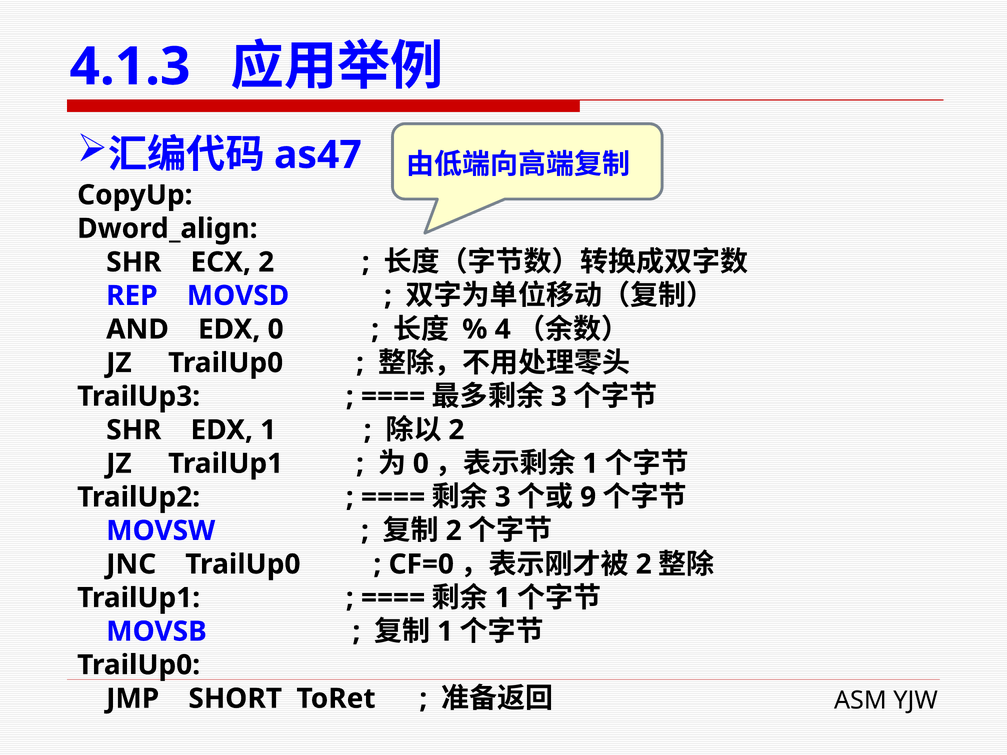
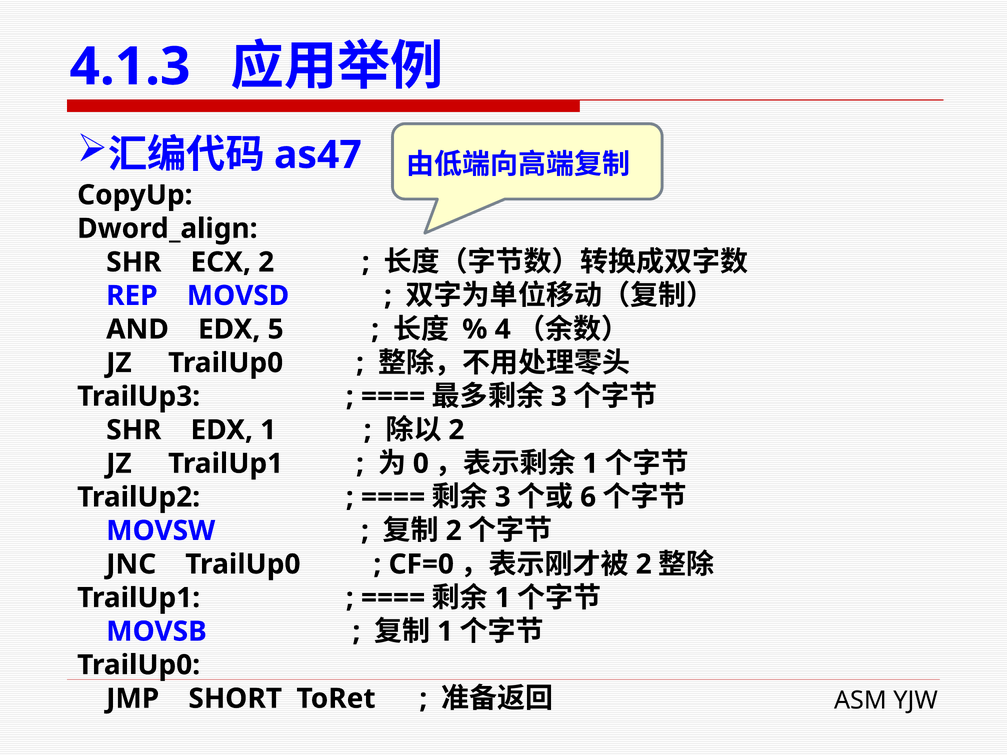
EDX 0: 0 -> 5 (276, 329)
9: 9 -> 6 (588, 497)
